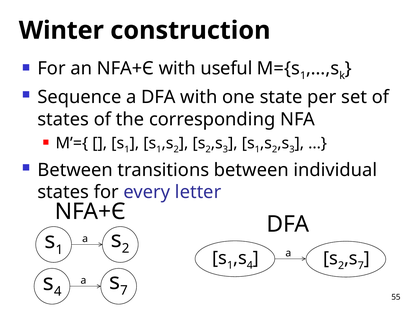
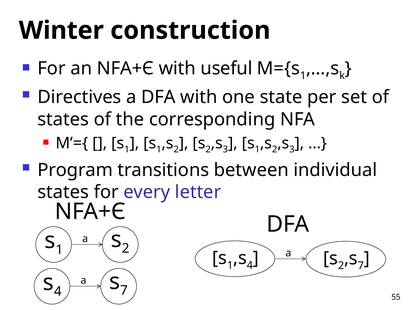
Sequence: Sequence -> Directives (79, 97)
Between: Between -> Program (75, 170)
